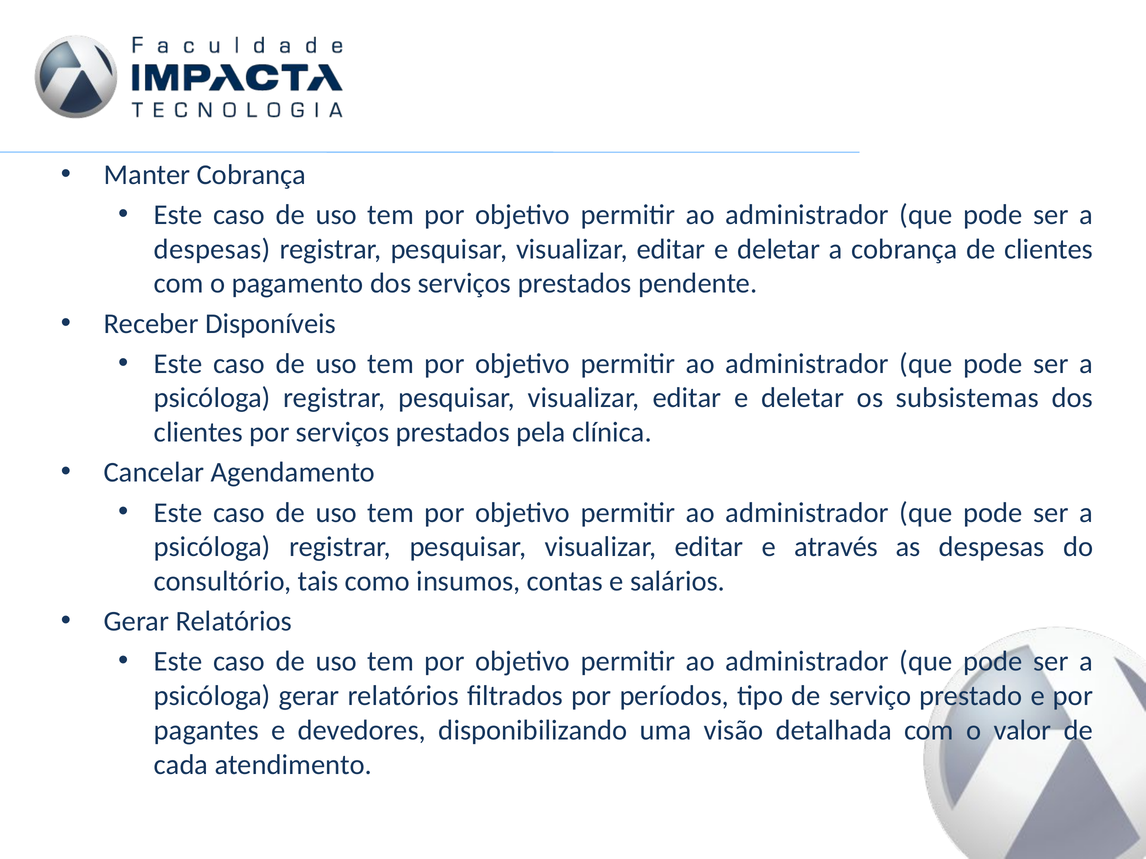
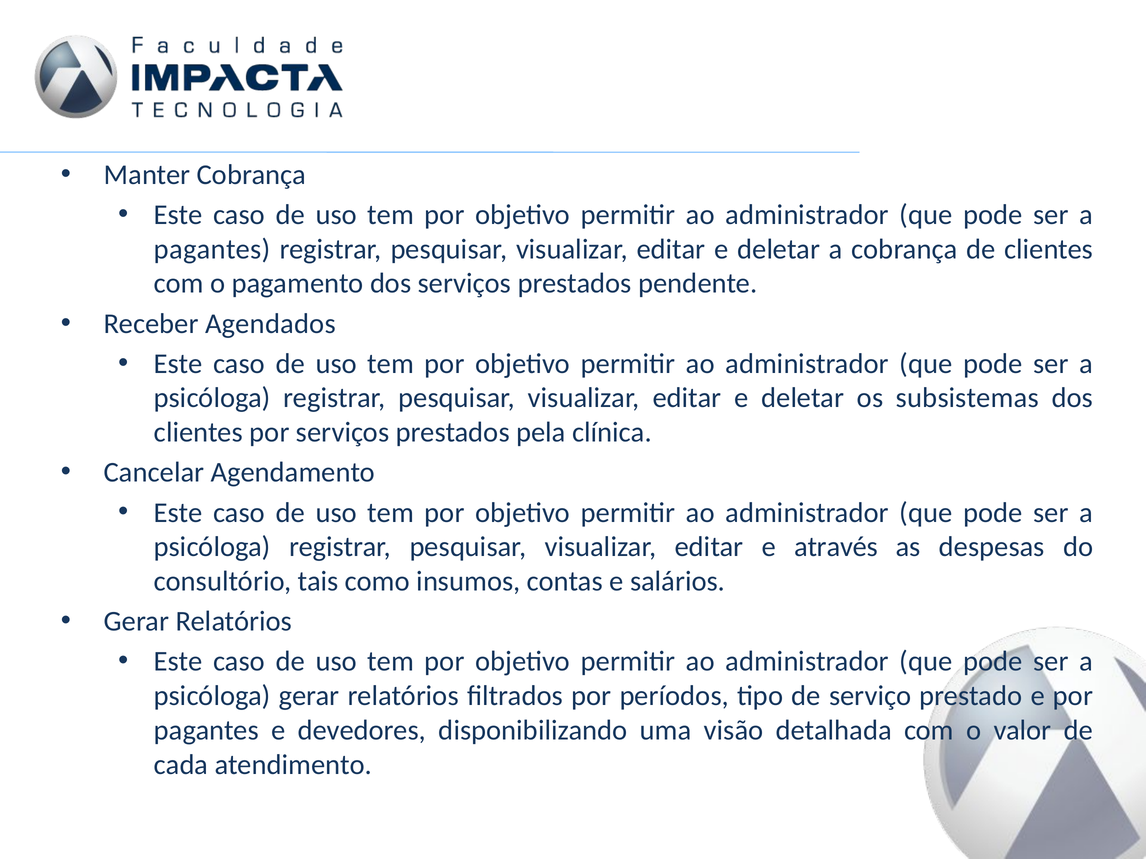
despesas: despesas -> pagantes (212, 249)
Disponíveis: Disponíveis -> Agendados (270, 324)
